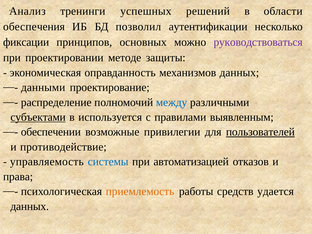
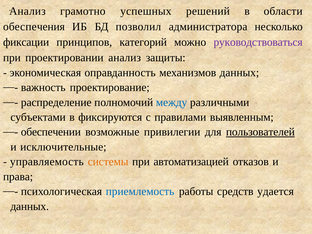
тренинги: тренинги -> грамотно (83, 11)
аутентификации: аутентификации -> администратора (208, 27)
основных: основных -> категорий (143, 42)
проектировании методе: методе -> анализ (125, 58)
данными: данными -> важность (43, 87)
субъектами underline: present -> none (38, 117)
используется: используется -> фиксируются (110, 117)
противодействие: противодействие -> исключительные (63, 147)
системы colour: blue -> orange (108, 162)
приемлемость colour: orange -> blue (140, 191)
